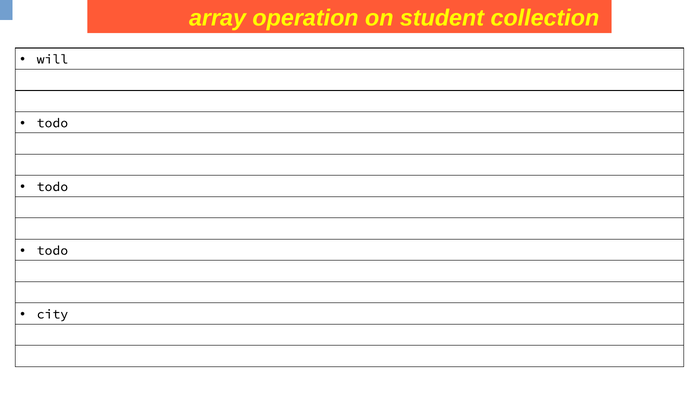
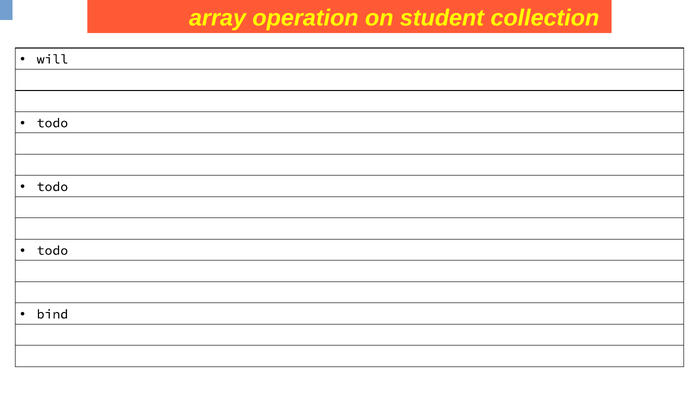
city: city -> bind (52, 314)
